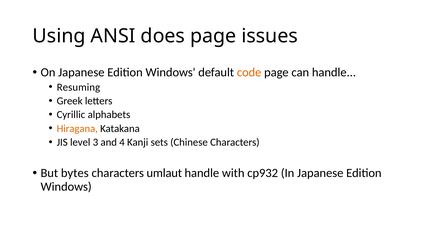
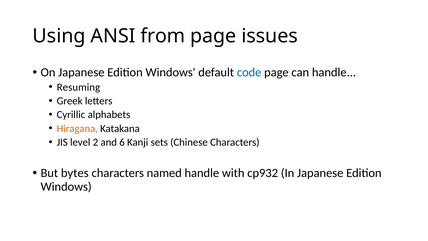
does: does -> from (163, 36)
code colour: orange -> blue (249, 72)
3: 3 -> 2 (95, 142)
4: 4 -> 6 (122, 142)
umlaut: umlaut -> named (164, 173)
